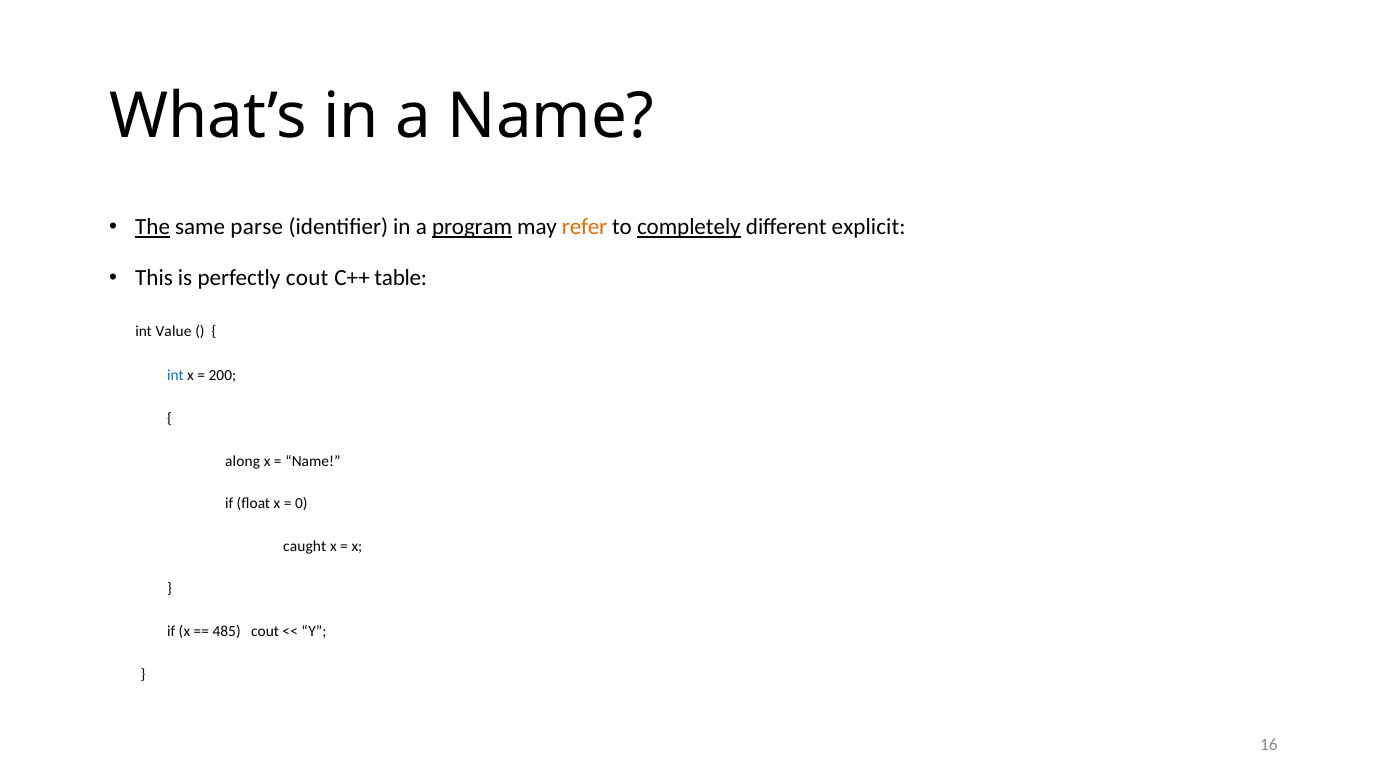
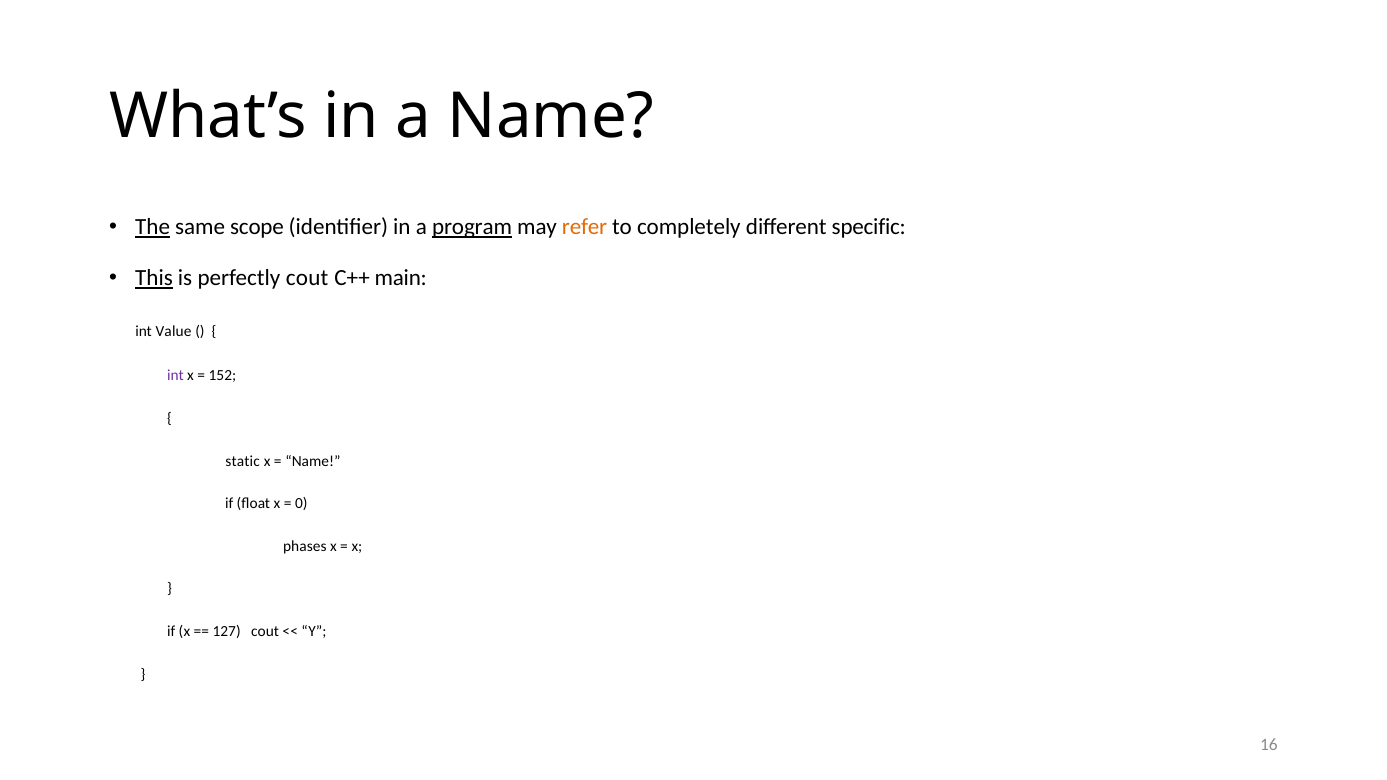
parse: parse -> scope (257, 227)
completely underline: present -> none (689, 227)
explicit: explicit -> specific (869, 227)
This underline: none -> present (154, 278)
table: table -> main (401, 278)
int colour: blue -> purple (175, 376)
200: 200 -> 152 (222, 376)
along: along -> static (243, 461)
caught: caught -> phases (305, 546)
485: 485 -> 127 (227, 632)
